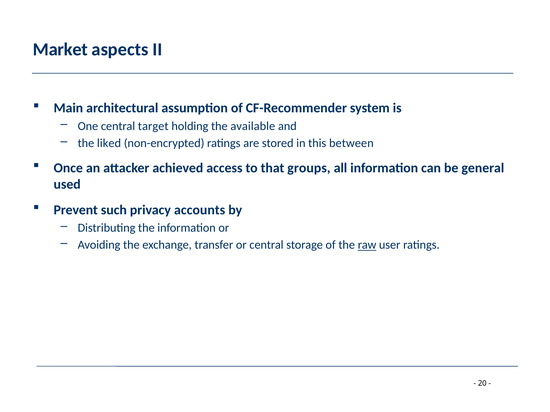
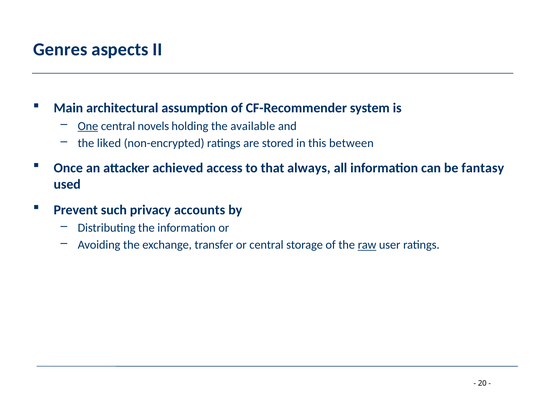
Market: Market -> Genres (60, 49)
One underline: none -> present (88, 126)
target: target -> novels (153, 126)
groups: groups -> always (309, 168)
general: general -> fantasy (483, 168)
